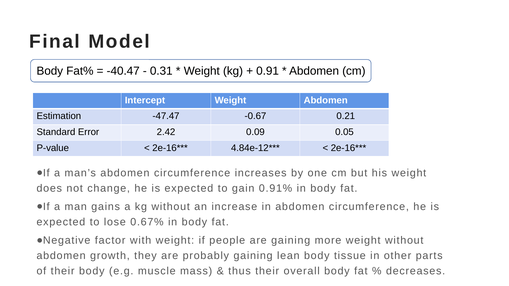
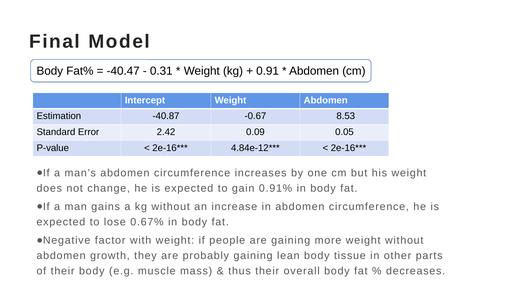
-47.47: -47.47 -> -40.87 (166, 116)
0.21: 0.21 -> 8.53 (346, 116)
